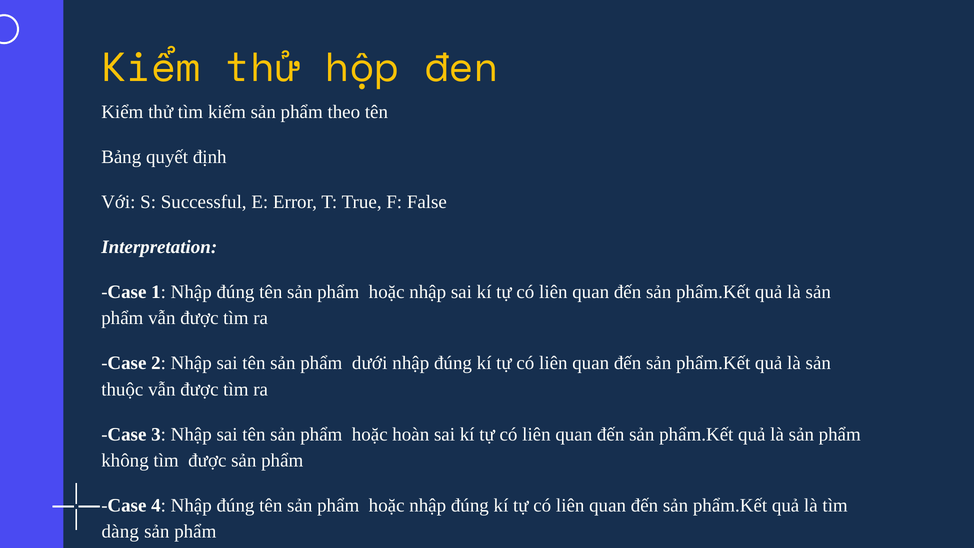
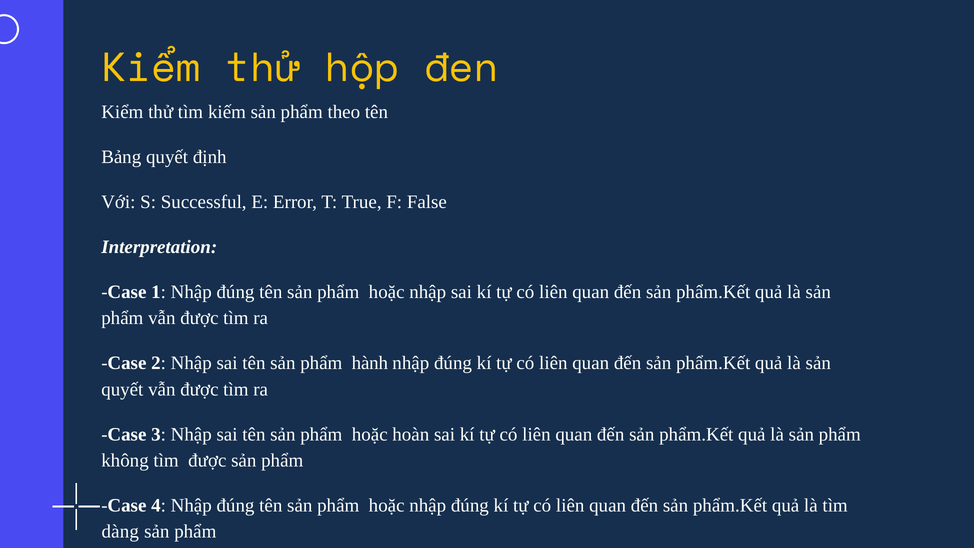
dưới: dưới -> hành (370, 363)
thuộc: thuộc -> quyết (122, 389)
